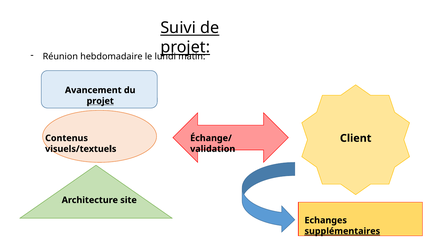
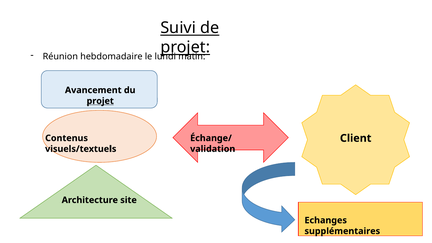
supplémentaires underline: present -> none (342, 231)
